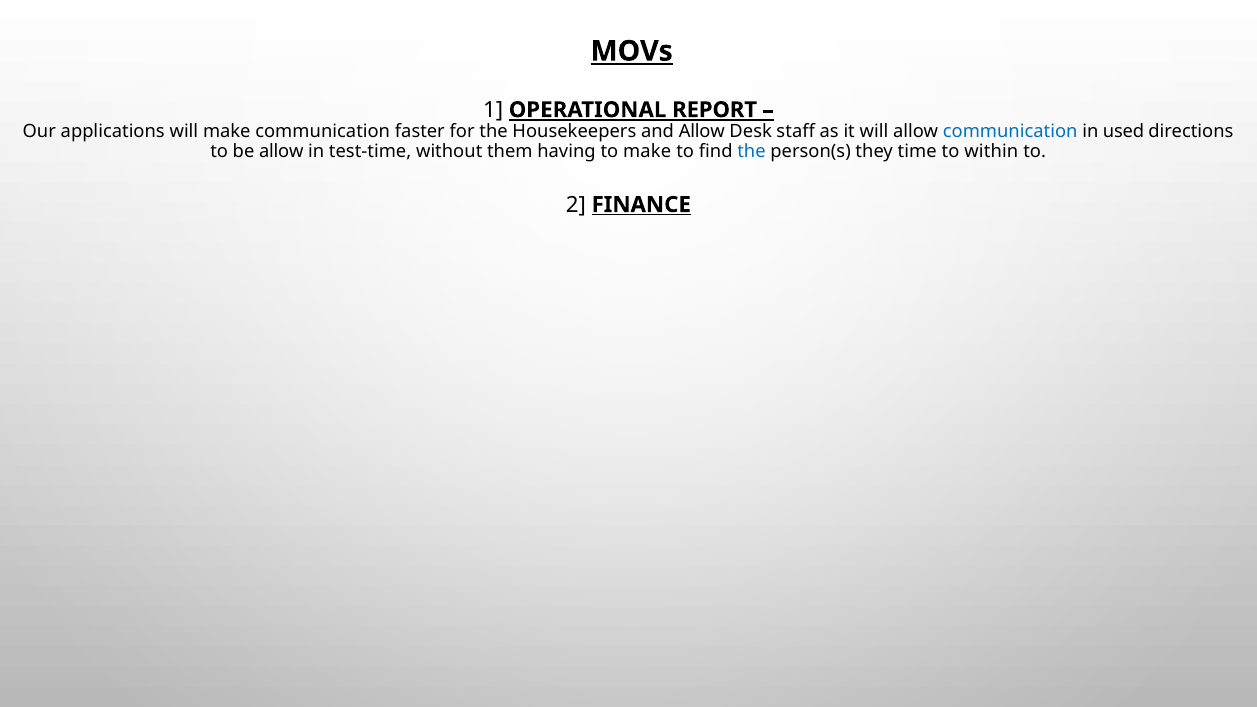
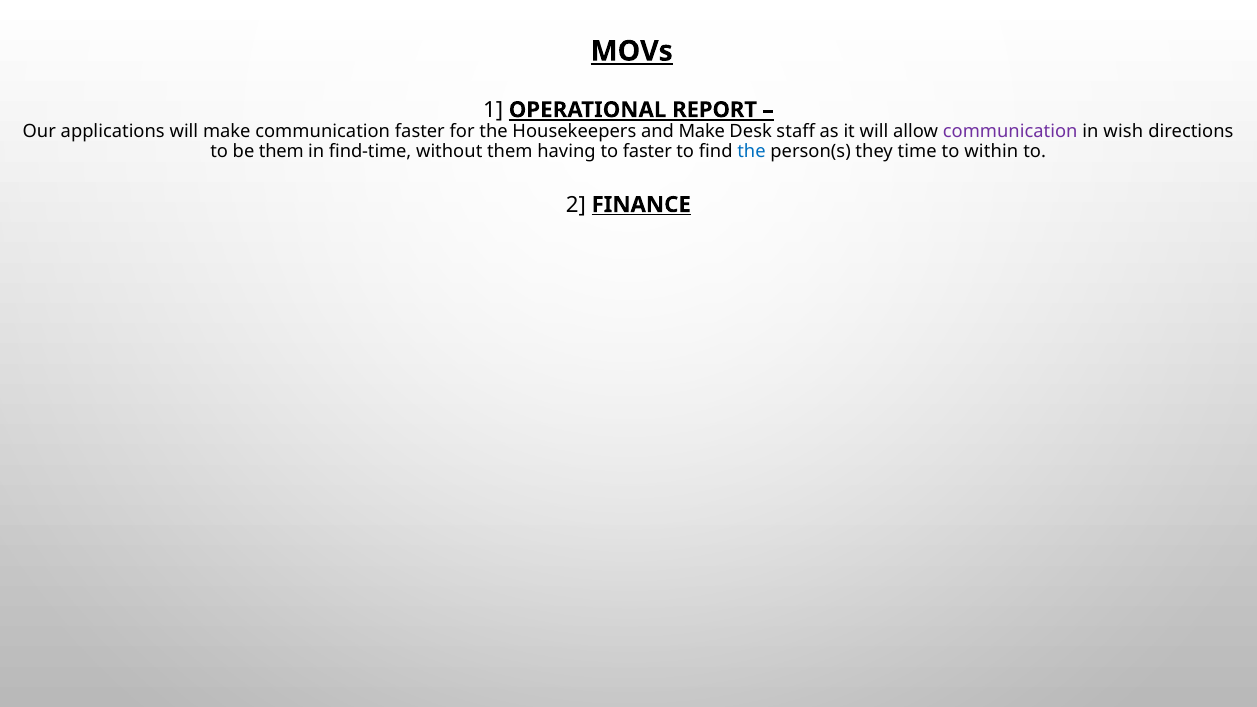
and Allow: Allow -> Make (702, 132)
communication colour: blue -> purple (1010, 132)
used: used -> wish (1123, 132)
be allow: allow -> them (281, 152)
test-time: test-time -> find-time (370, 152)
to make: make -> faster (647, 152)
